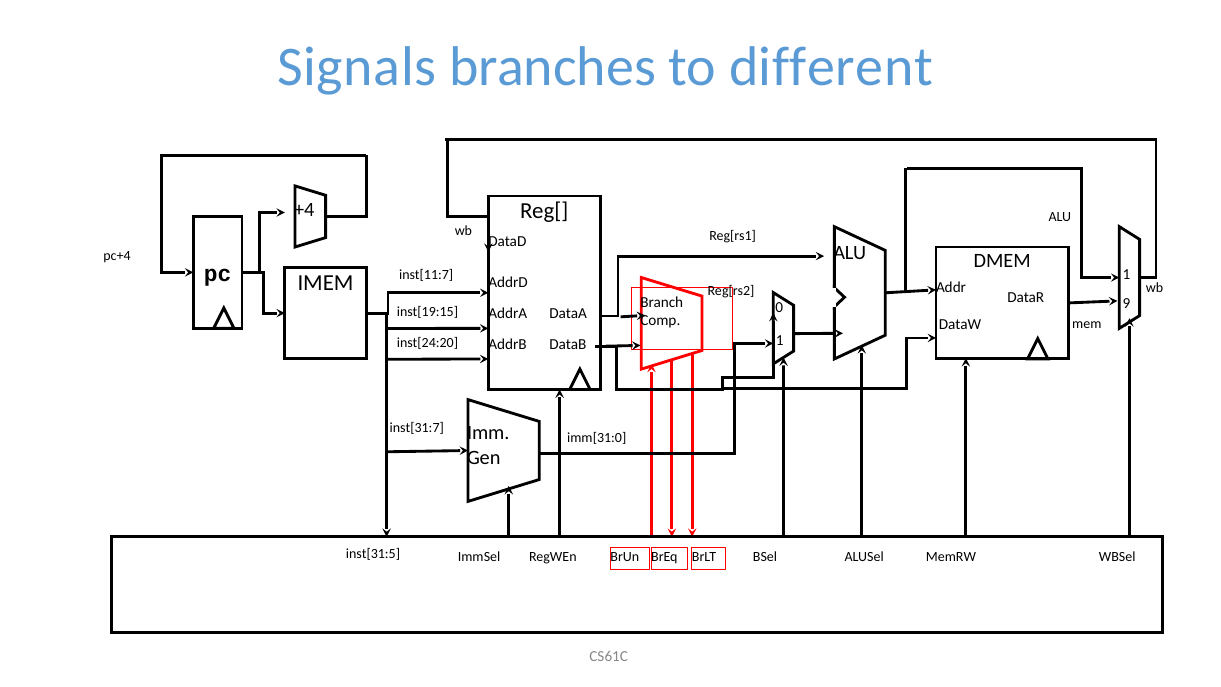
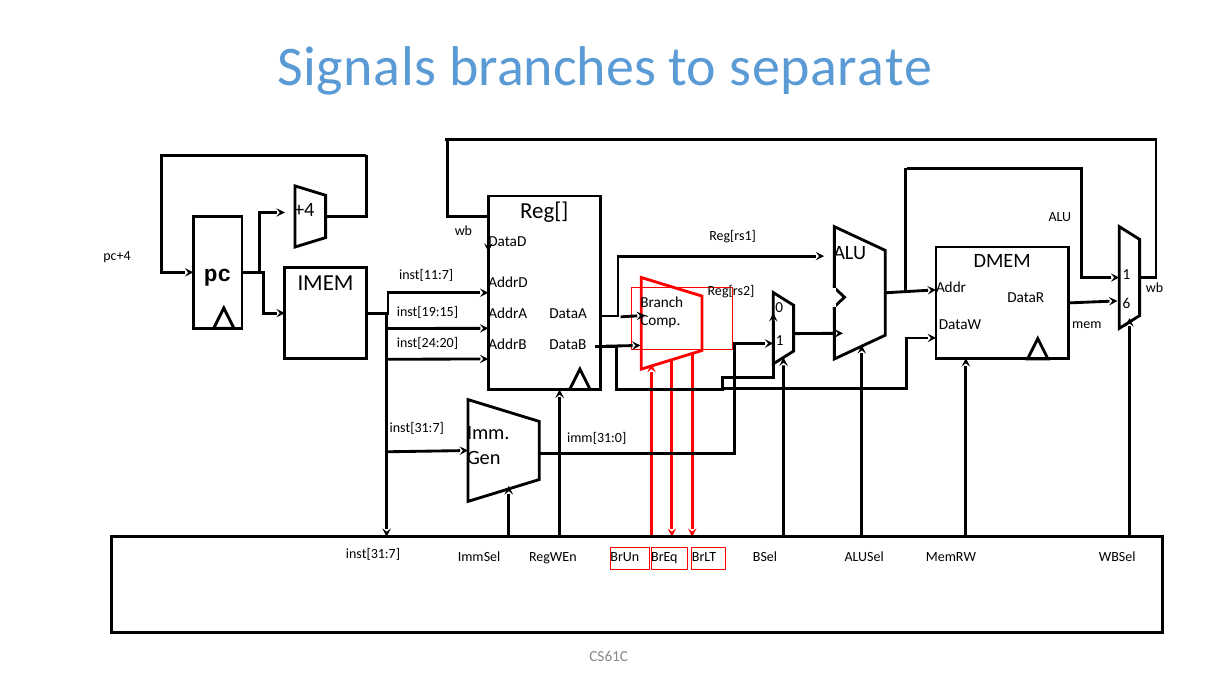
different: different -> separate (831, 67)
9: 9 -> 6 (1126, 303)
inst[31:5: inst[31:5 -> inst[31:7 (373, 554)
